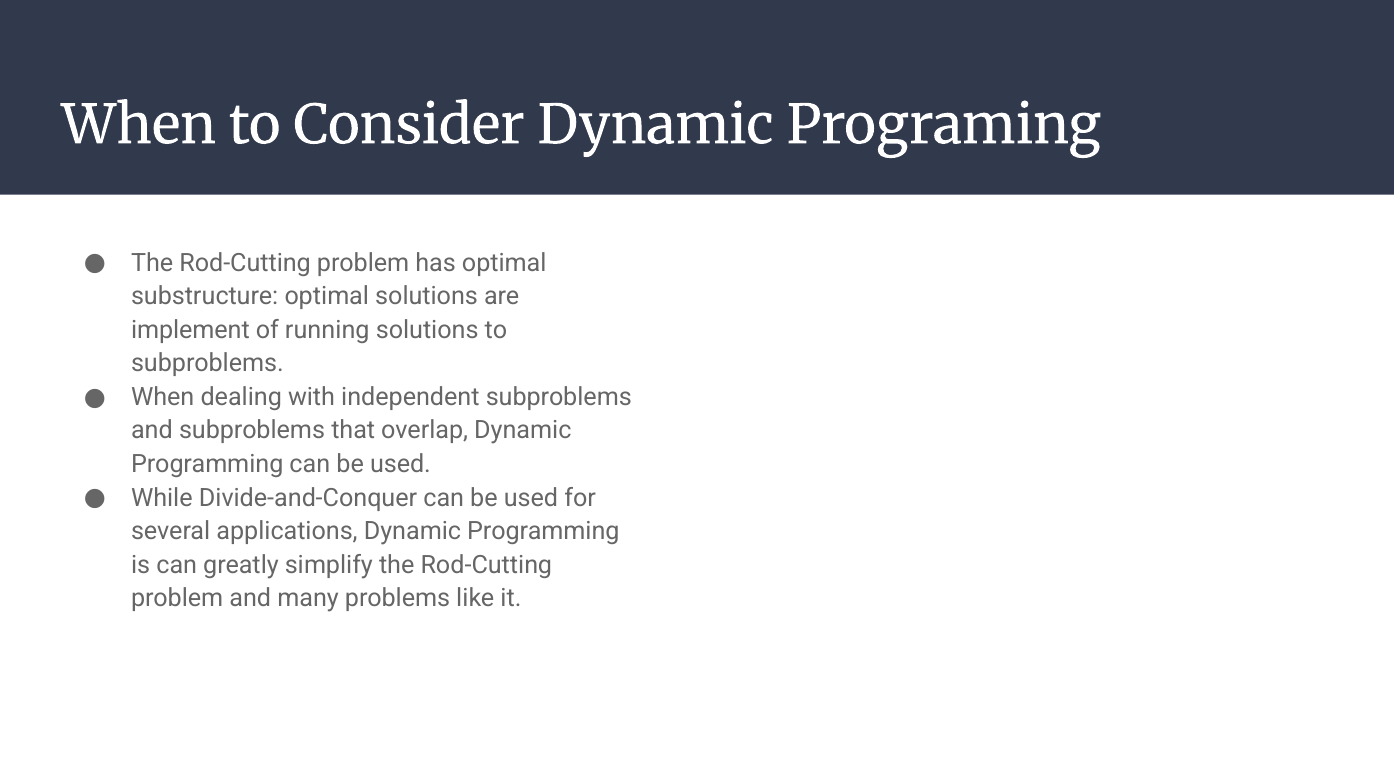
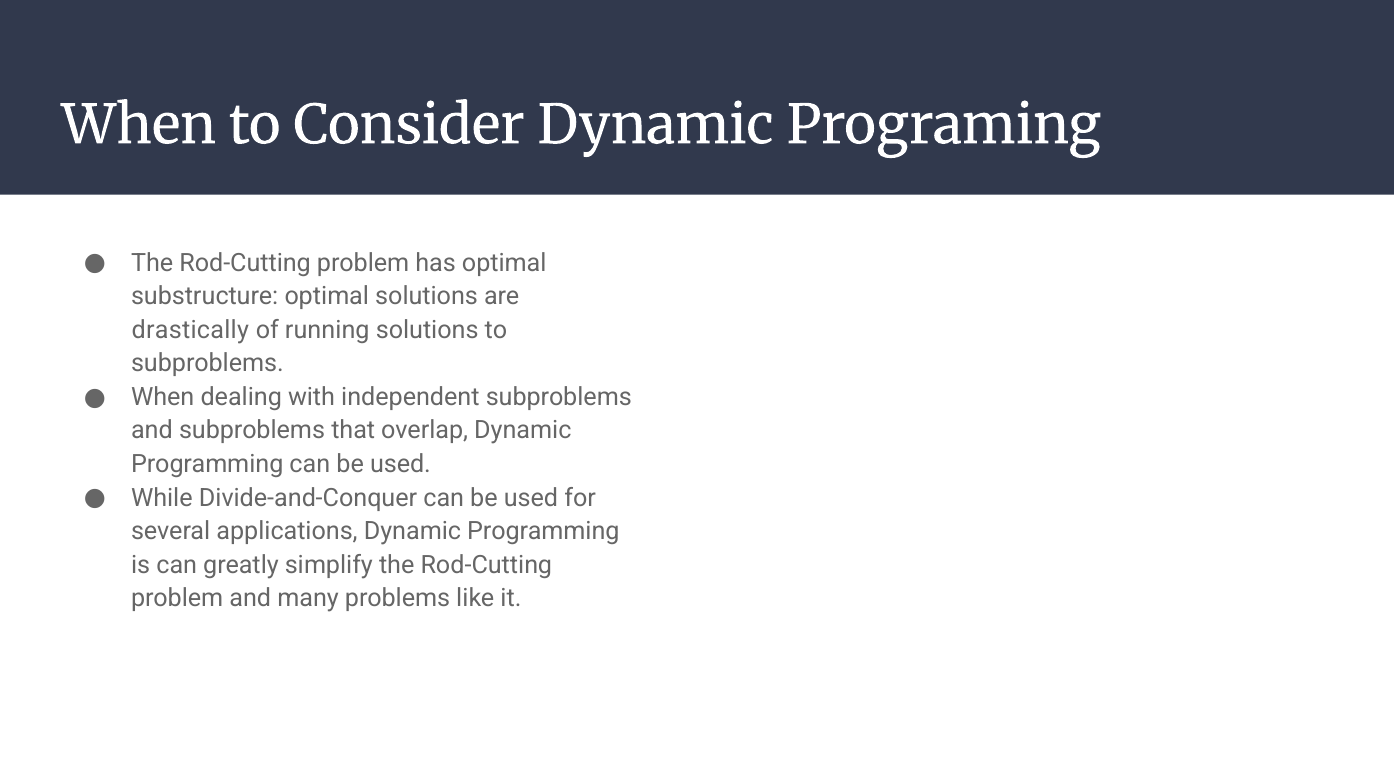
implement: implement -> drastically (190, 330)
